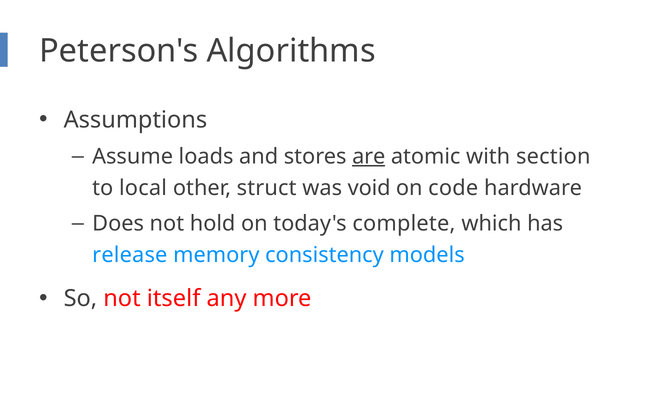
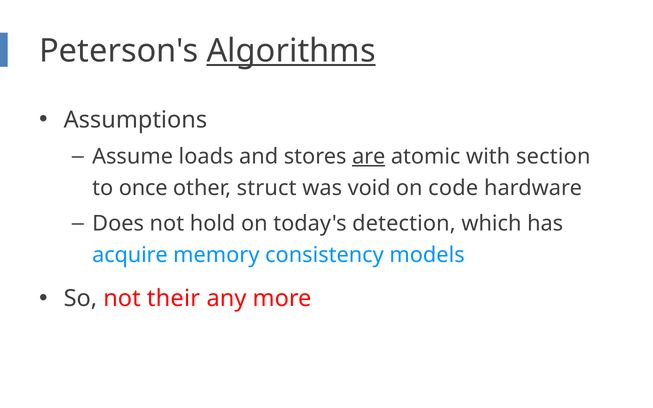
Algorithms underline: none -> present (291, 51)
local: local -> once (143, 188)
complete: complete -> detection (404, 224)
release: release -> acquire (130, 255)
itself: itself -> their (173, 299)
